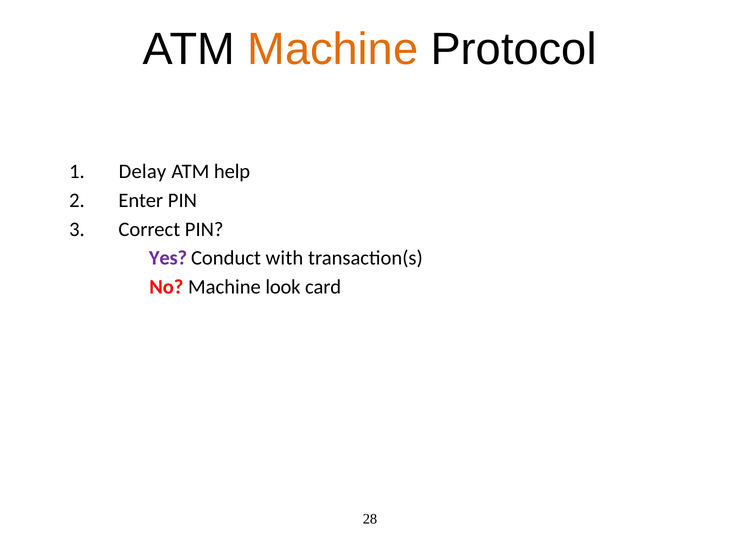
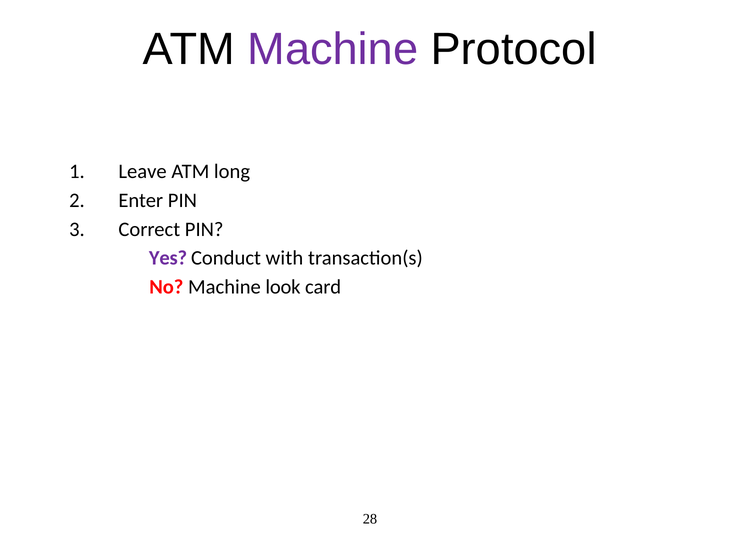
Machine colour: orange -> purple (333, 49)
Delay: Delay -> Leave (143, 172)
help: help -> long (232, 172)
